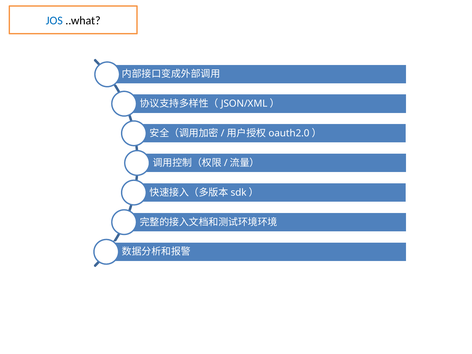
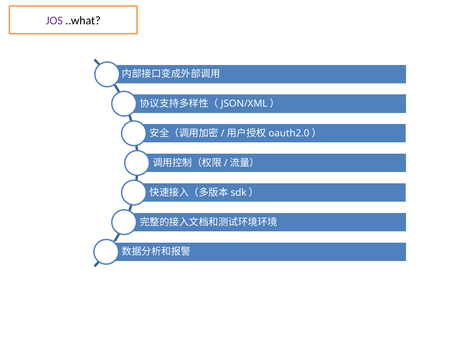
JOS colour: blue -> purple (54, 21)
